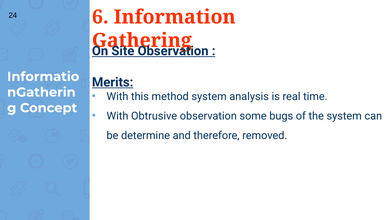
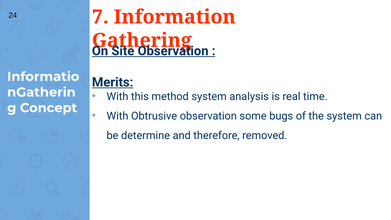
6: 6 -> 7 (100, 17)
